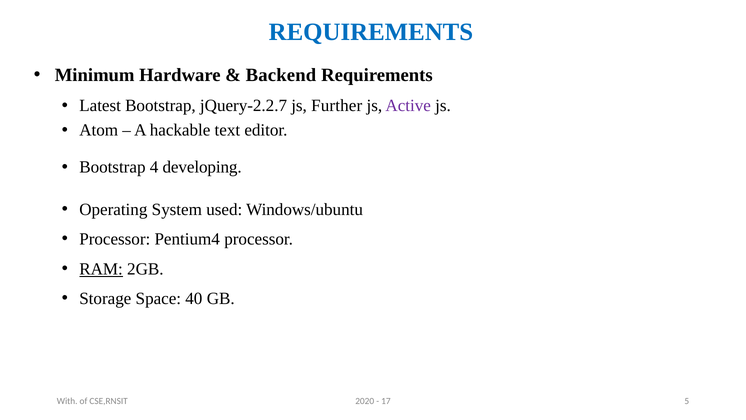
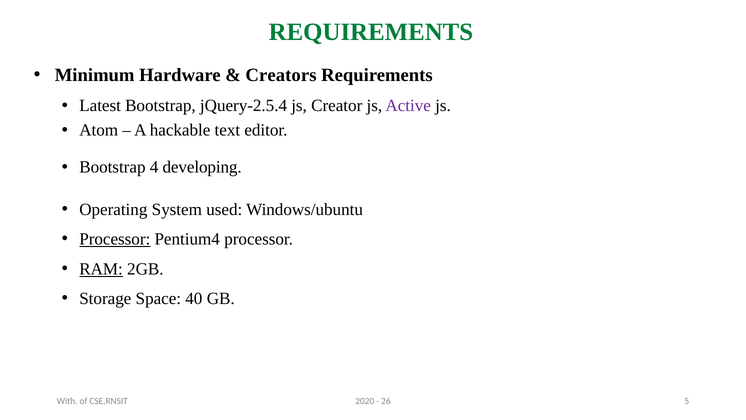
REQUIREMENTS colour: blue -> green (371, 32)
Backend: Backend -> Creators (281, 75)
jQuery-2.2.7: jQuery-2.2.7 -> jQuery-2.5.4 (244, 106)
Further: Further -> Creator (337, 106)
Processor underline: none -> present (115, 239)
17: 17 -> 26 (386, 401)
